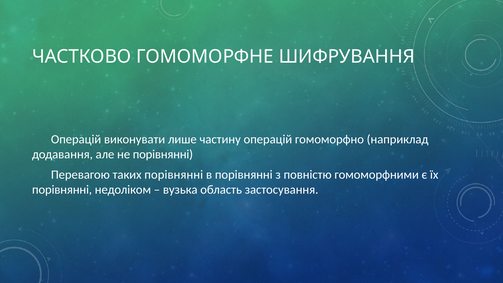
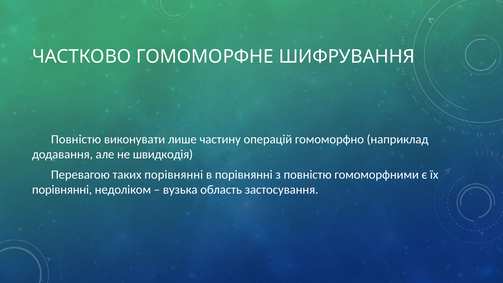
Операцій: Операцій -> Повністю (76, 139)
не порівнянні: порівнянні -> швидкодія (163, 154)
